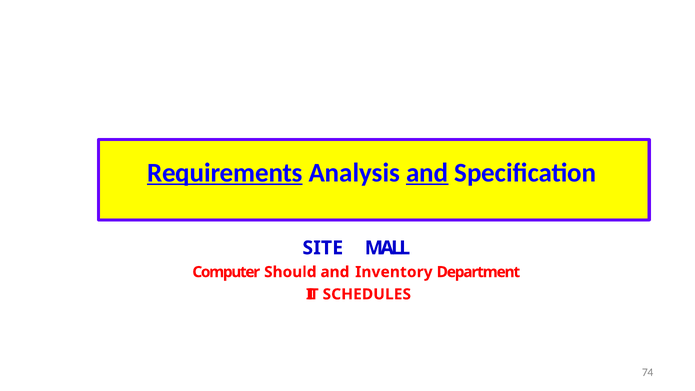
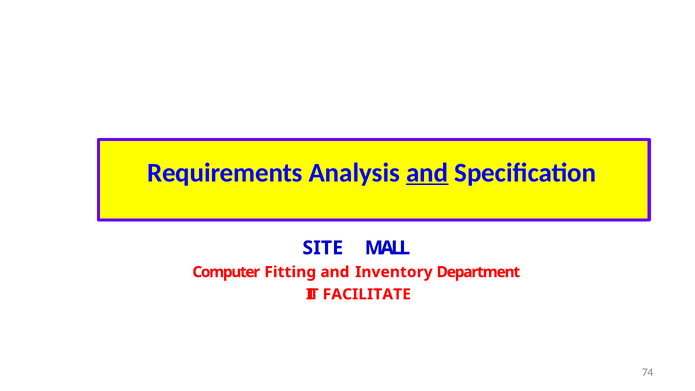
Requirements underline: present -> none (225, 173)
Should: Should -> Fitting (290, 272)
SCHEDULES: SCHEDULES -> FACILITATE (367, 295)
